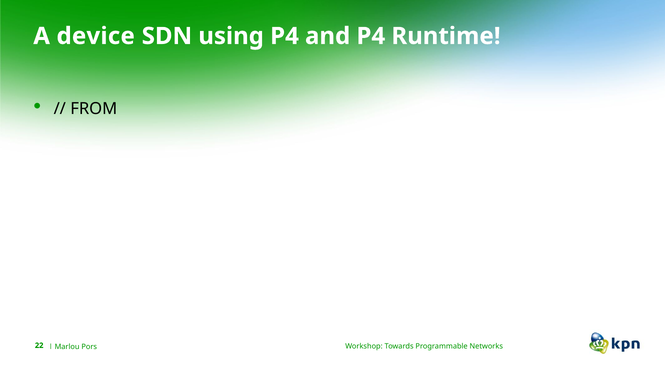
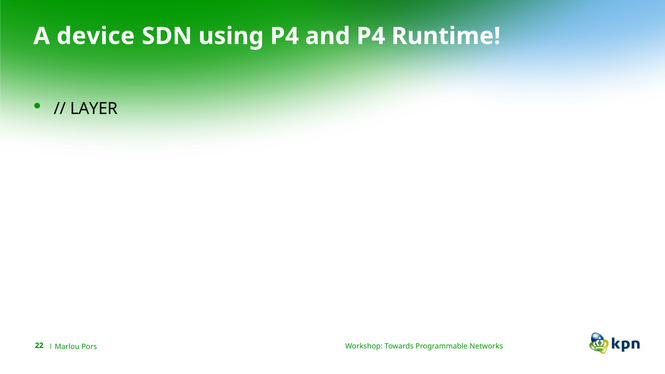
FROM: FROM -> LAYER (94, 109)
